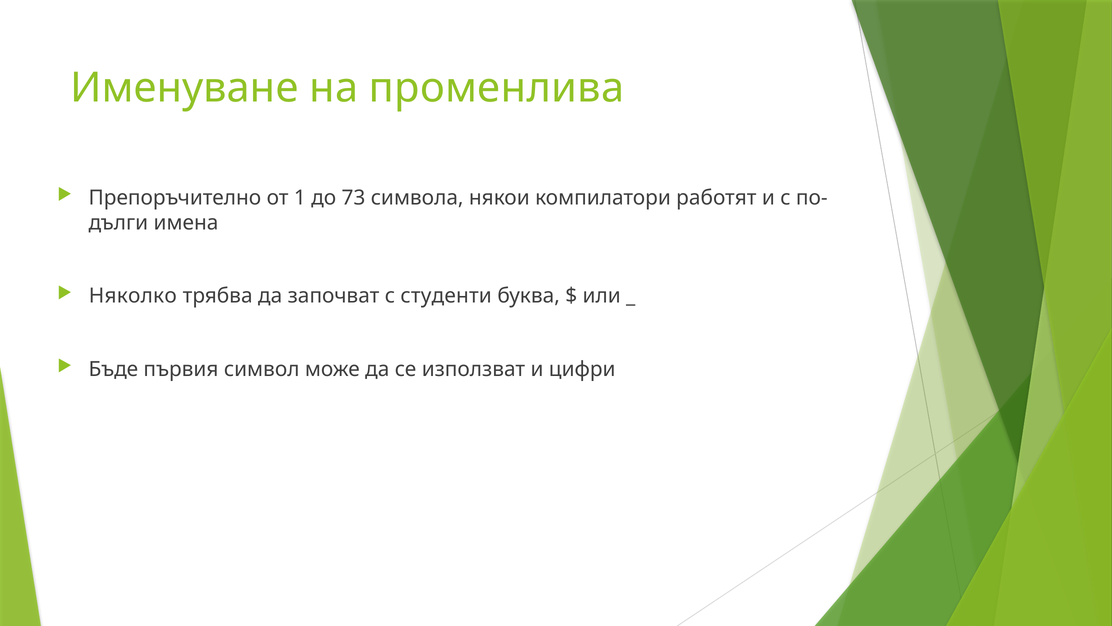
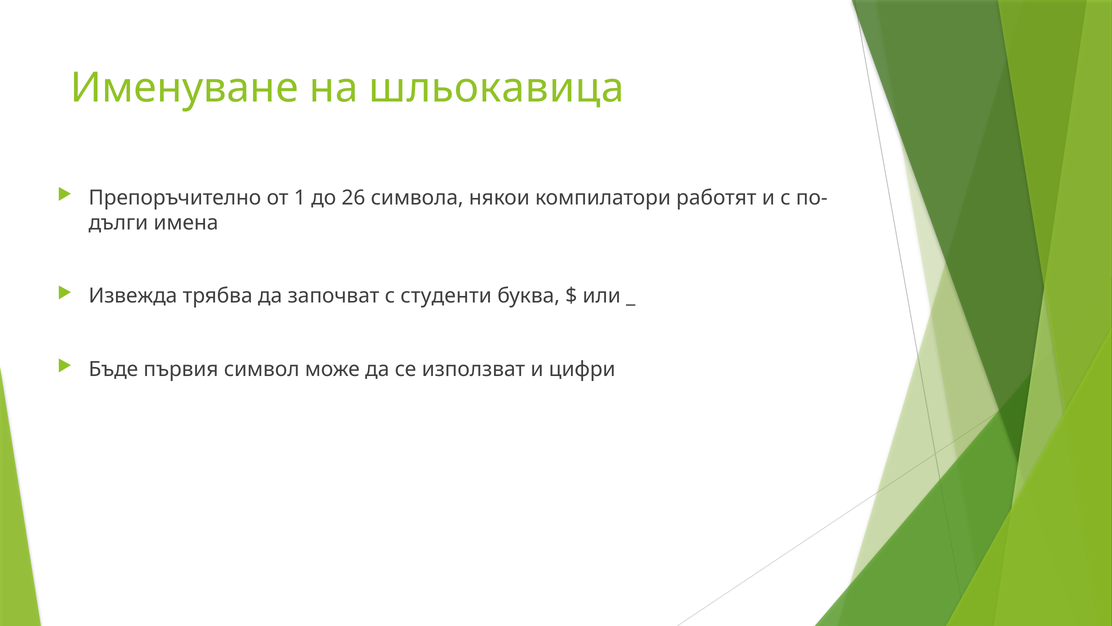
променлива: променлива -> шльокавица (497, 88)
73: 73 -> 26 (354, 198)
Няколко: Няколко -> Извежда (133, 296)
